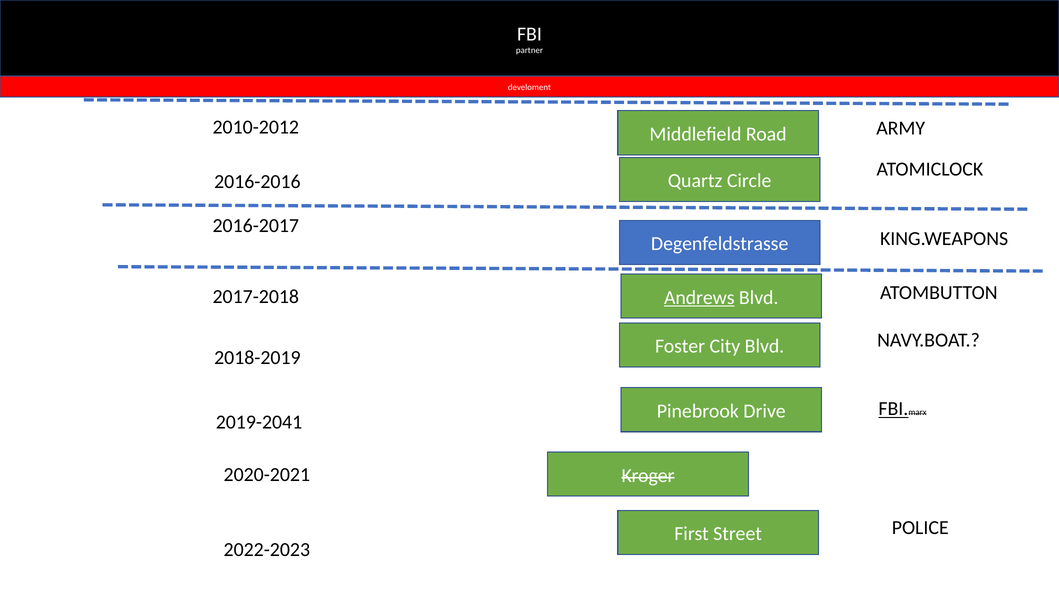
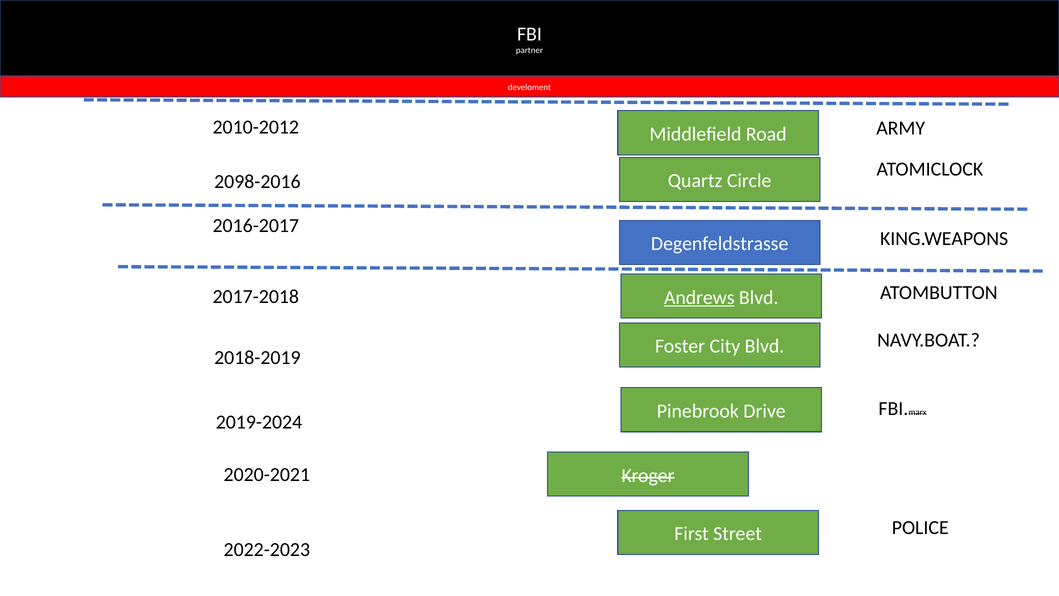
2016-2016: 2016-2016 -> 2098-2016 (257, 181)
FBI underline: present -> none (893, 409)
2019-2041: 2019-2041 -> 2019-2024 (259, 422)
